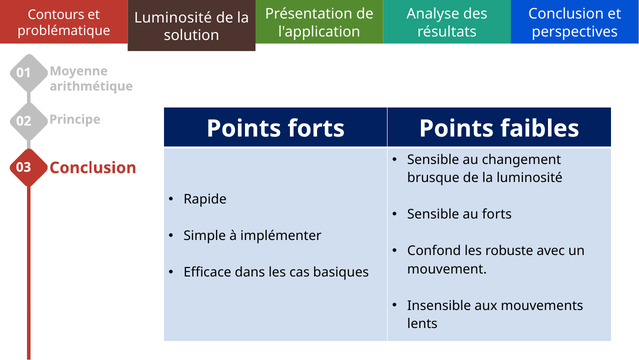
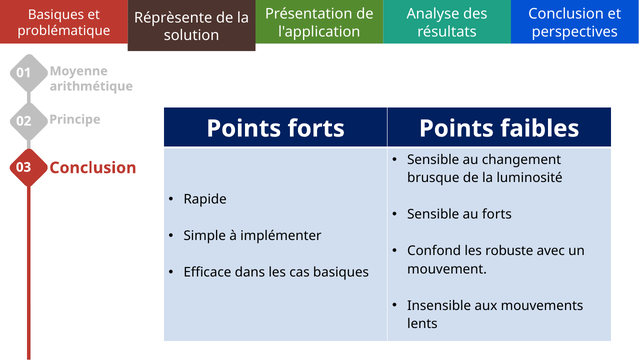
Contours: Contours -> Basiques (56, 15)
Luminosité: Luminosité -> Réprèsente (173, 18)
